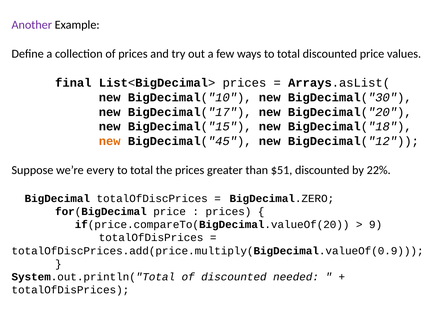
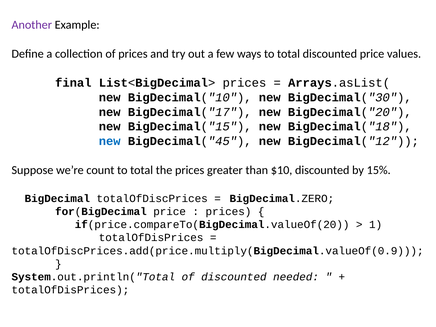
new colour: orange -> blue (110, 141)
every: every -> count (100, 170)
$51: $51 -> $10 (282, 170)
22%: 22% -> 15% (379, 170)
9: 9 -> 1 (376, 225)
